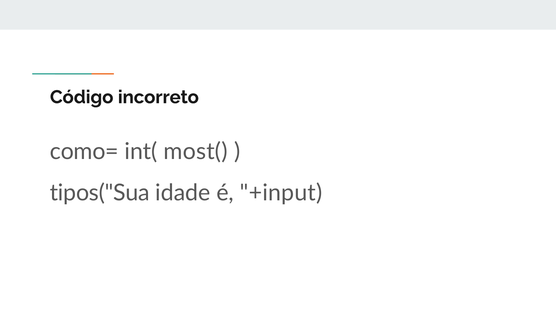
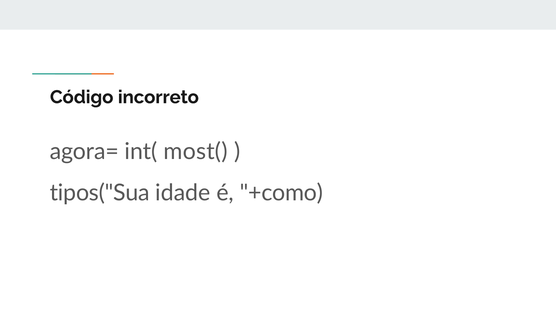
como=: como= -> agora= (84, 151)
+input: +input -> +como (281, 193)
